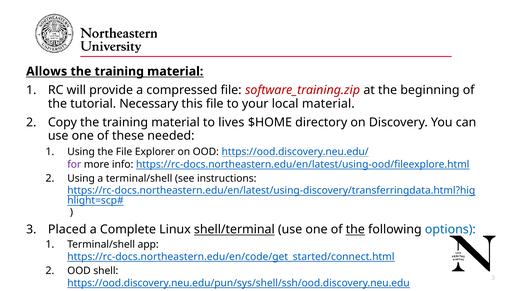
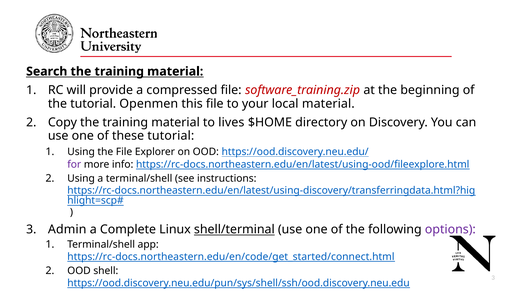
Allows: Allows -> Search (47, 71)
Necessary: Necessary -> Openmen (149, 104)
these needed: needed -> tutorial (171, 136)
Placed: Placed -> Admin (67, 229)
the underline: present -> none (355, 229)
options colour: blue -> purple (450, 229)
